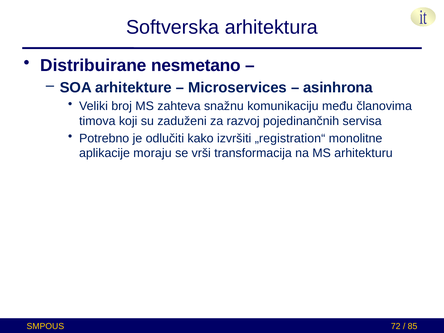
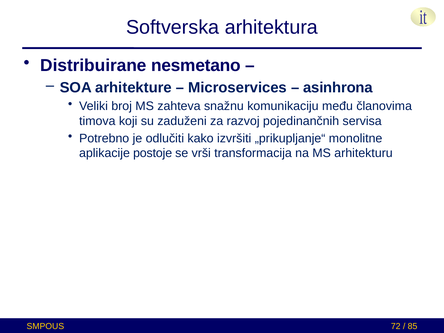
„registration“: „registration“ -> „prikupljanje“ (290, 138)
moraju: moraju -> postoje (153, 153)
